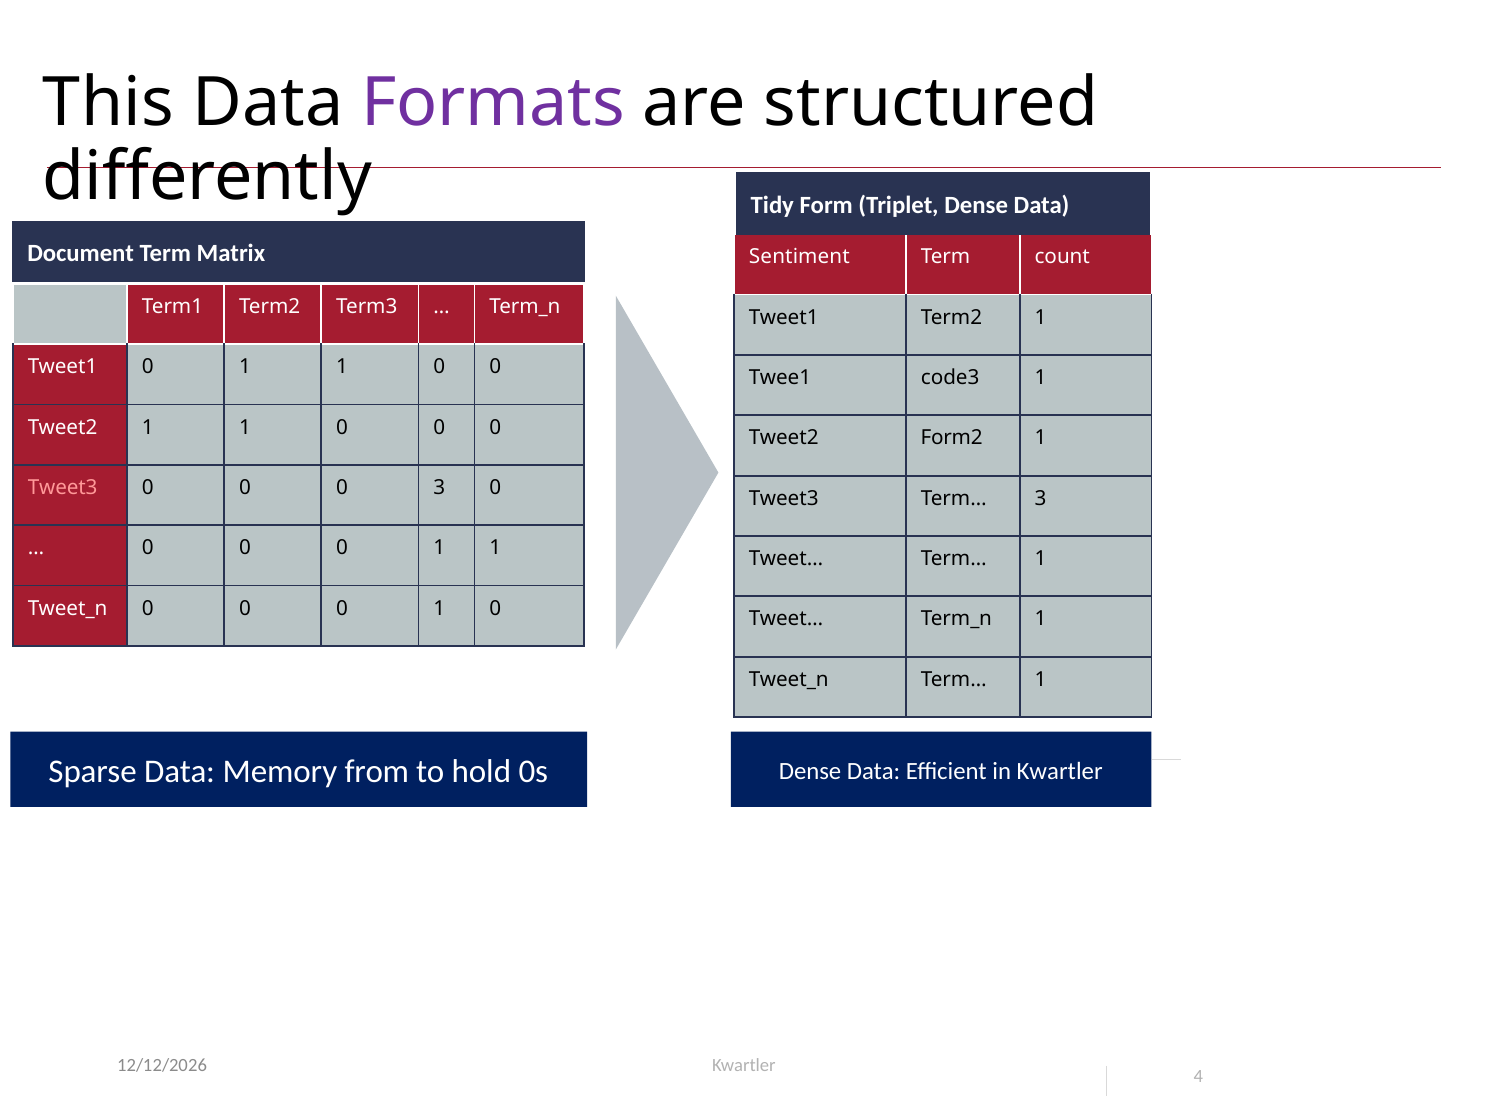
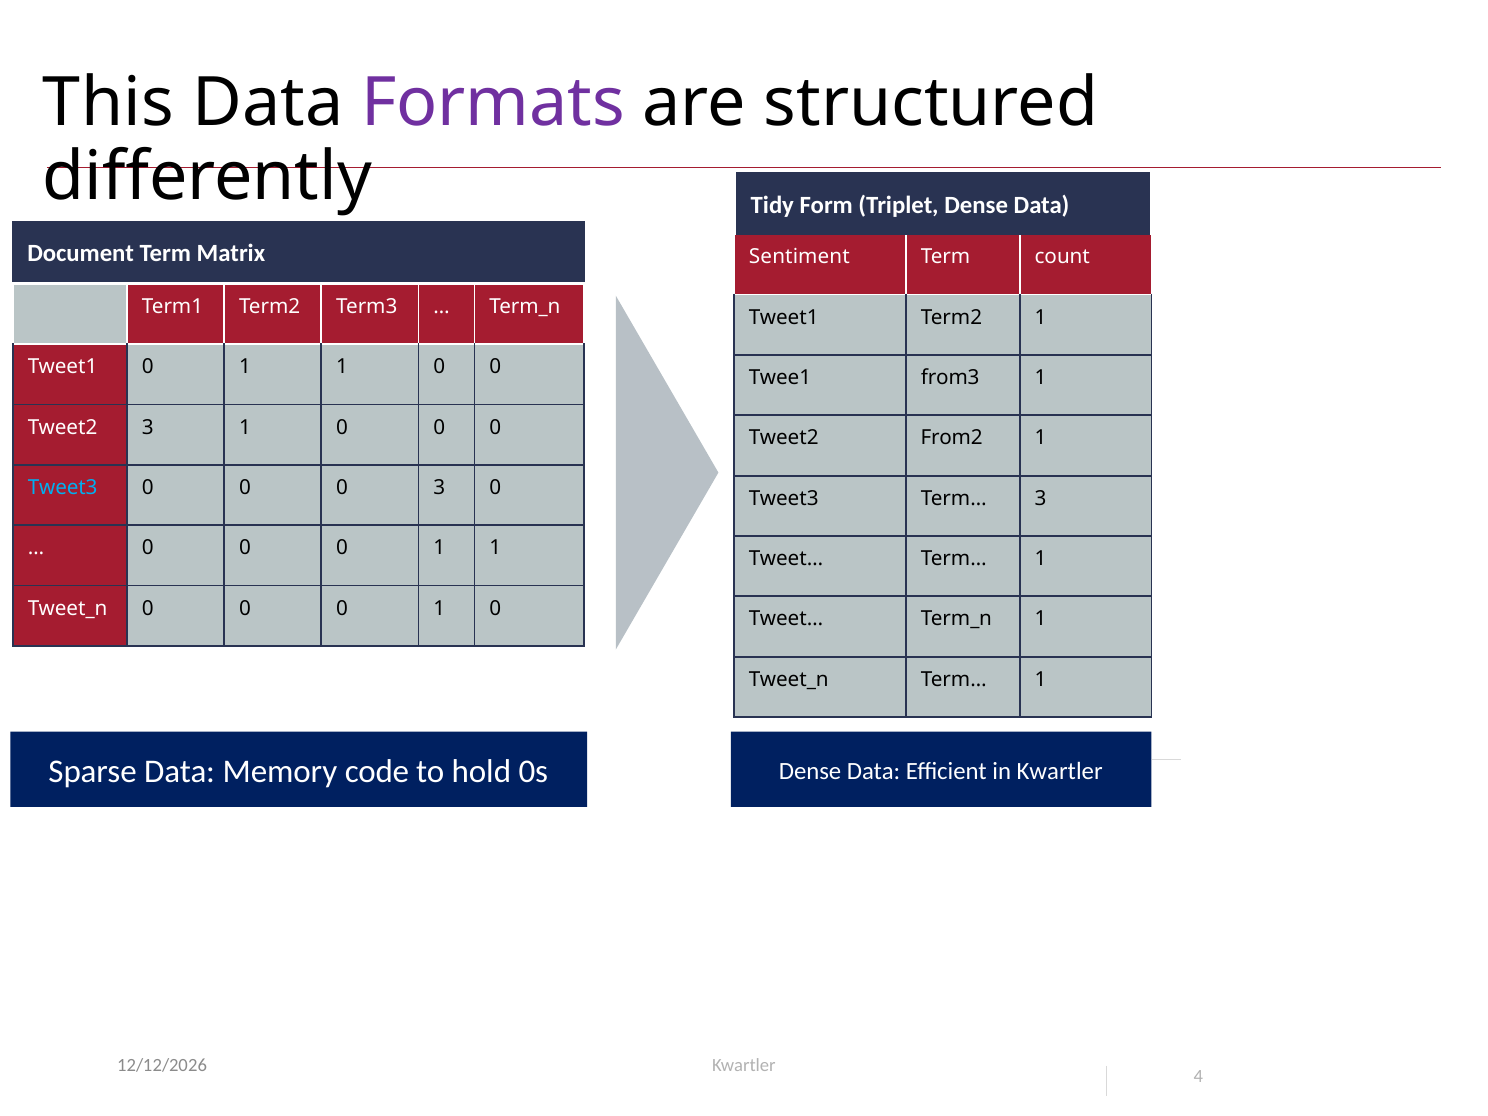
code3: code3 -> from3 (950, 378)
Tweet2 1: 1 -> 3 (148, 427)
Form2: Form2 -> From2 (952, 438)
Tweet3 colour: pink -> light blue (63, 488)
from: from -> code (377, 772)
